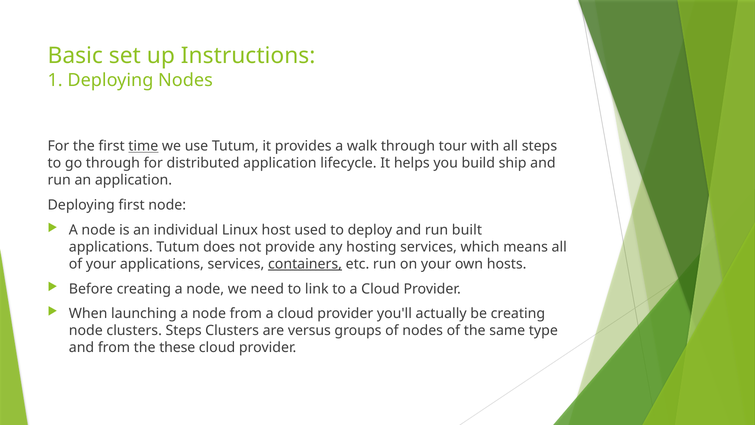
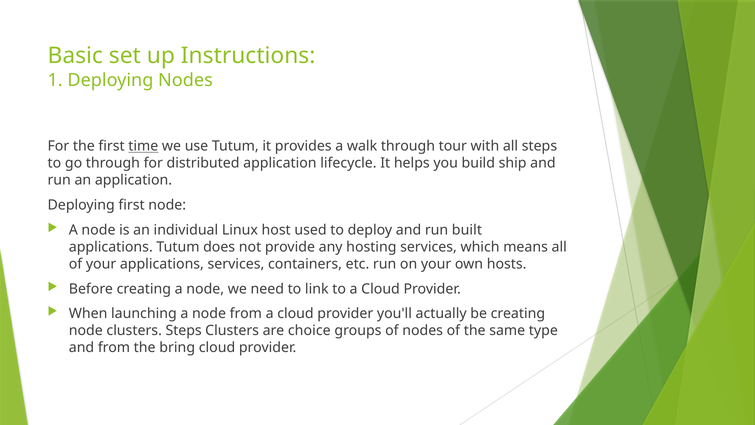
containers underline: present -> none (305, 264)
versus: versus -> choice (309, 330)
these: these -> bring (177, 347)
